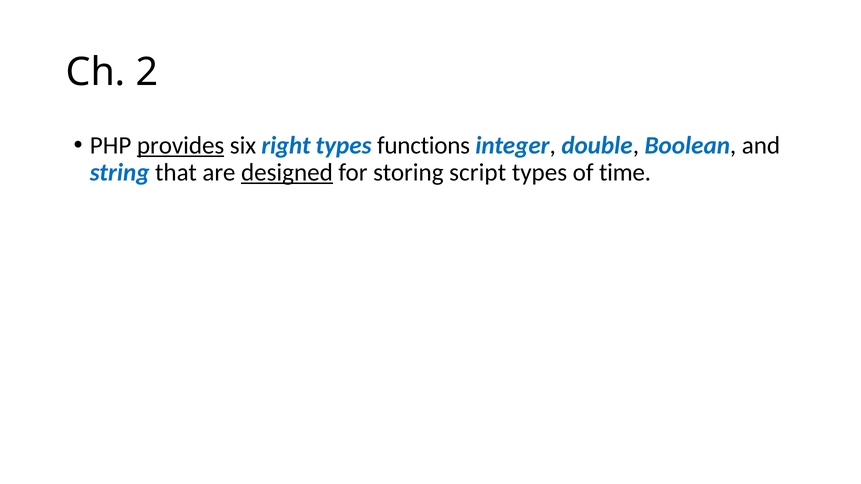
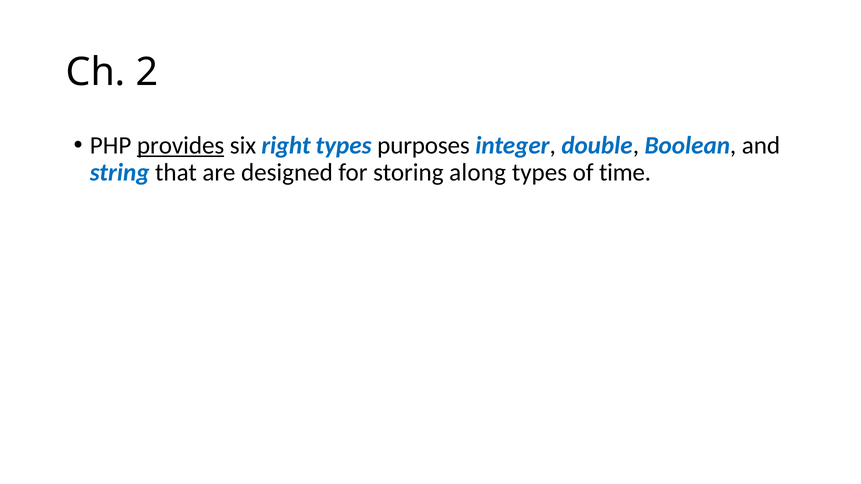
functions: functions -> purposes (423, 146)
designed underline: present -> none (287, 173)
script: script -> along (478, 173)
